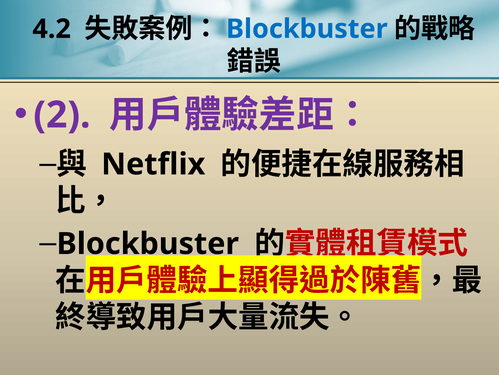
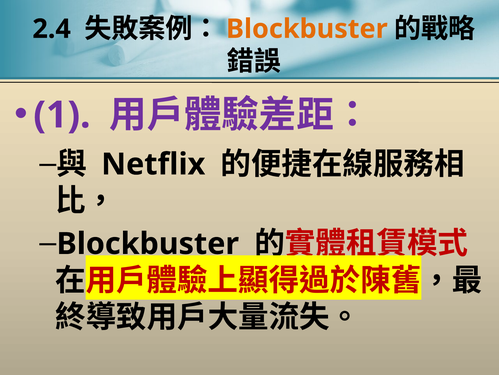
4.2: 4.2 -> 2.4 (52, 29)
Blockbuster colour: blue -> orange (307, 29)
2: 2 -> 1 (62, 115)
